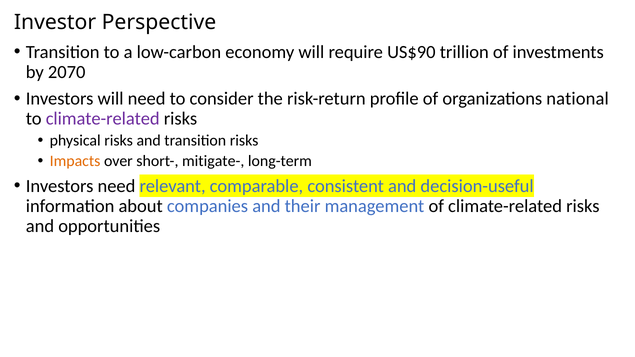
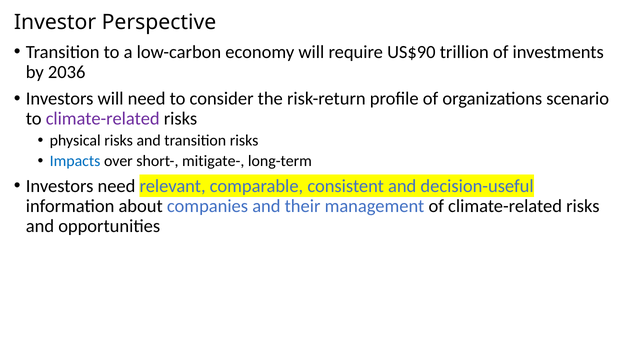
2070: 2070 -> 2036 (67, 72)
national: national -> scenario (578, 99)
Impacts colour: orange -> blue (75, 161)
